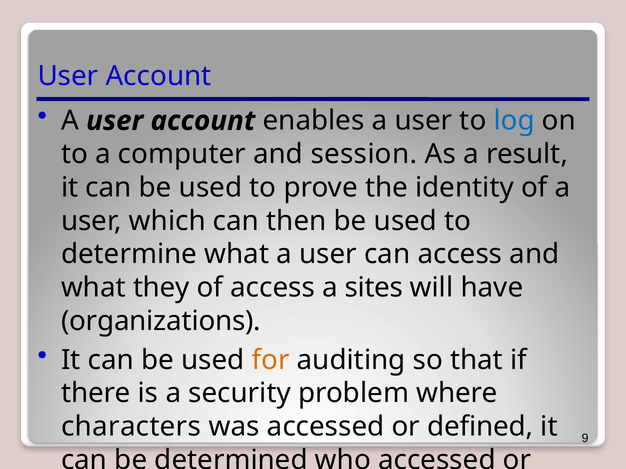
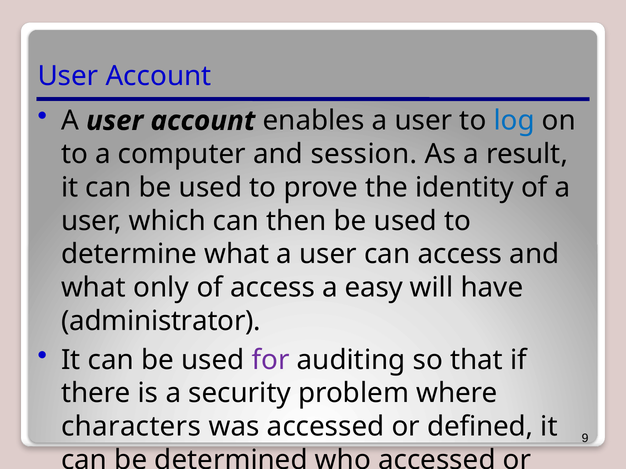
they: they -> only (161, 288)
sites: sites -> easy (374, 288)
organizations: organizations -> administrator (161, 321)
for colour: orange -> purple (271, 360)
